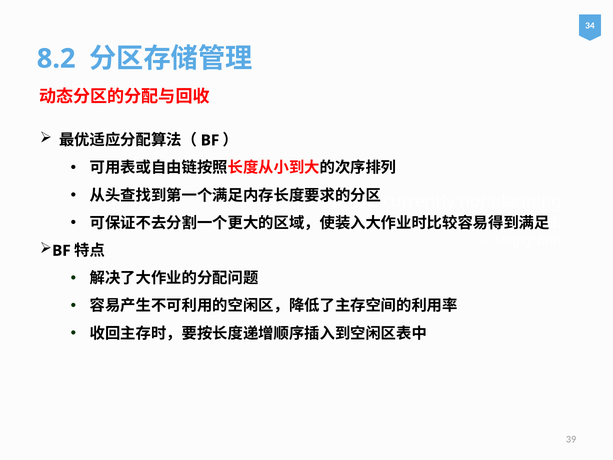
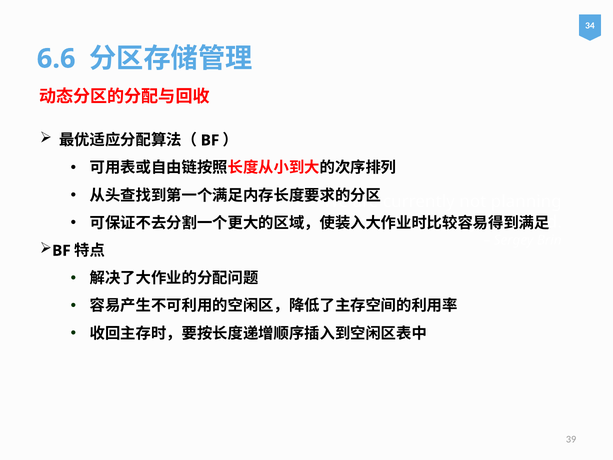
8.2: 8.2 -> 6.6 (56, 59)
